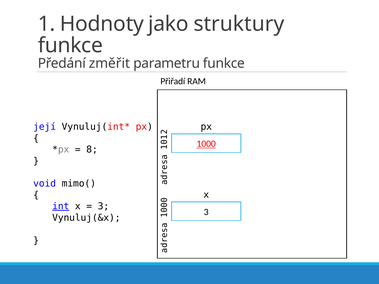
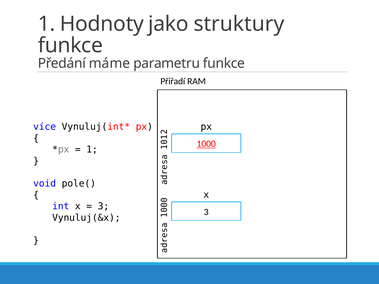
změřit: změřit -> máme (109, 63)
její: její -> více (45, 127)
8: 8 -> 1 (92, 150)
mimo(: mimo( -> pole( (79, 184)
int underline: present -> none (61, 207)
